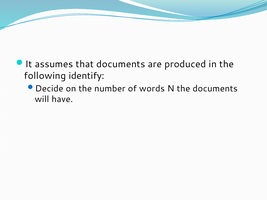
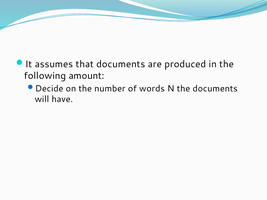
identify: identify -> amount (87, 76)
